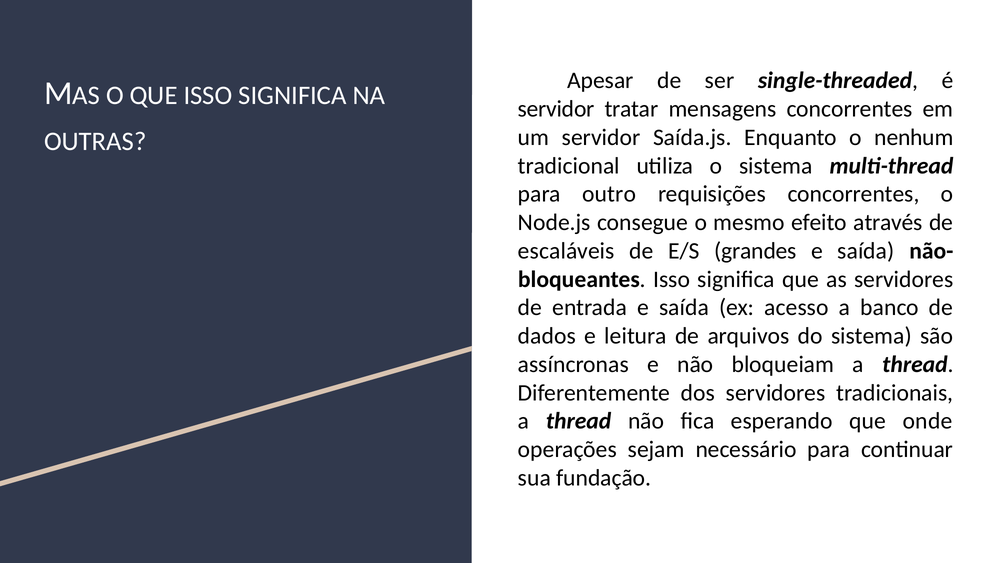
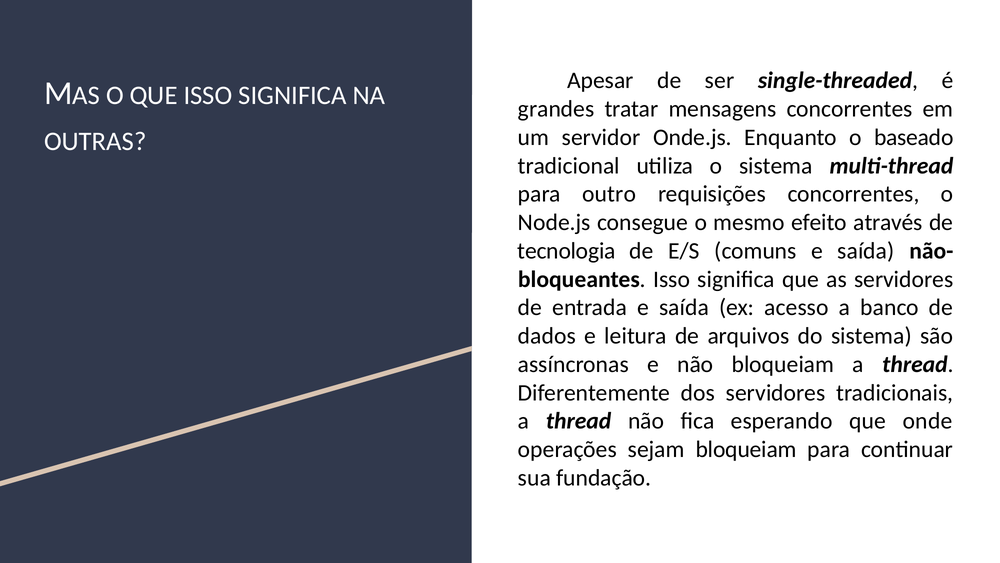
servidor: servidor -> grandes (556, 109)
Saída.js: Saída.js -> Onde.js (692, 137)
nenhum: nenhum -> baseado (914, 137)
escaláveis: escaláveis -> tecnologia (566, 251)
grandes: grandes -> comuns (756, 251)
sejam necessário: necessário -> bloqueiam (746, 449)
